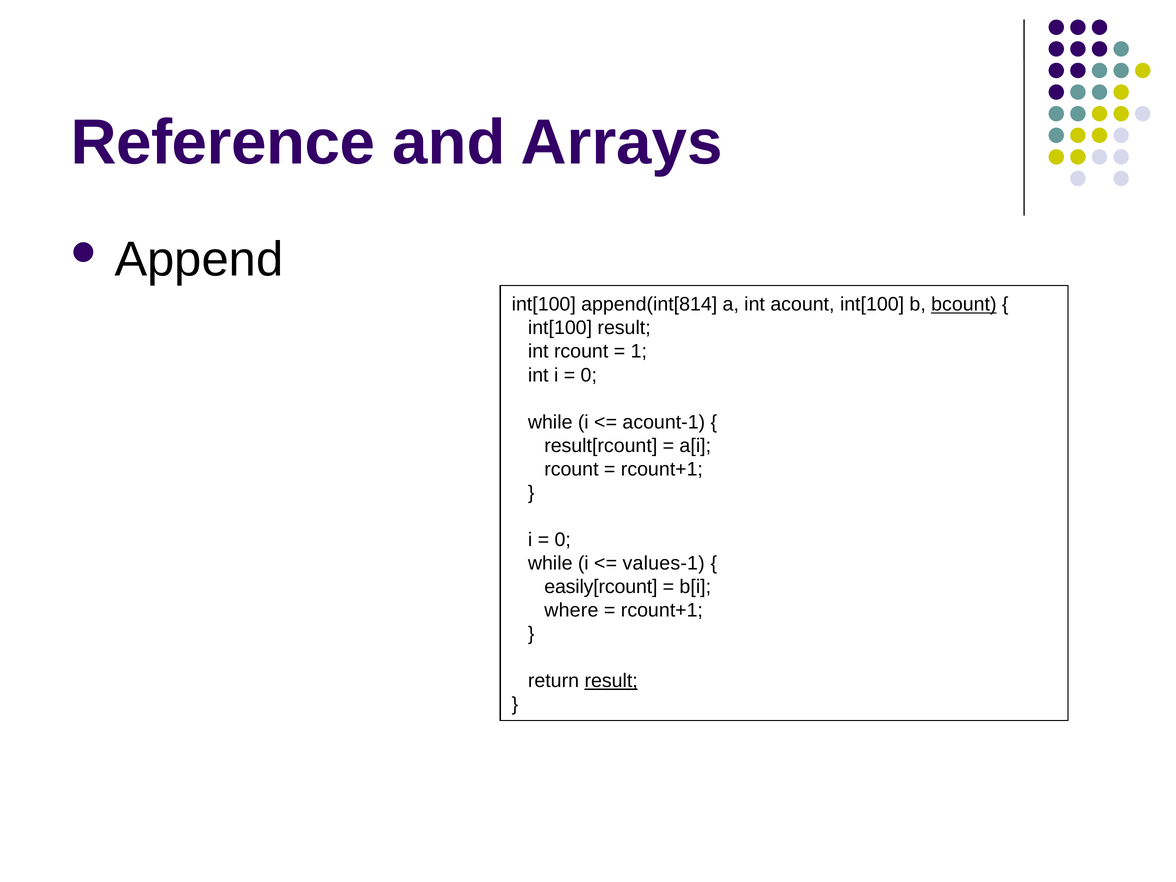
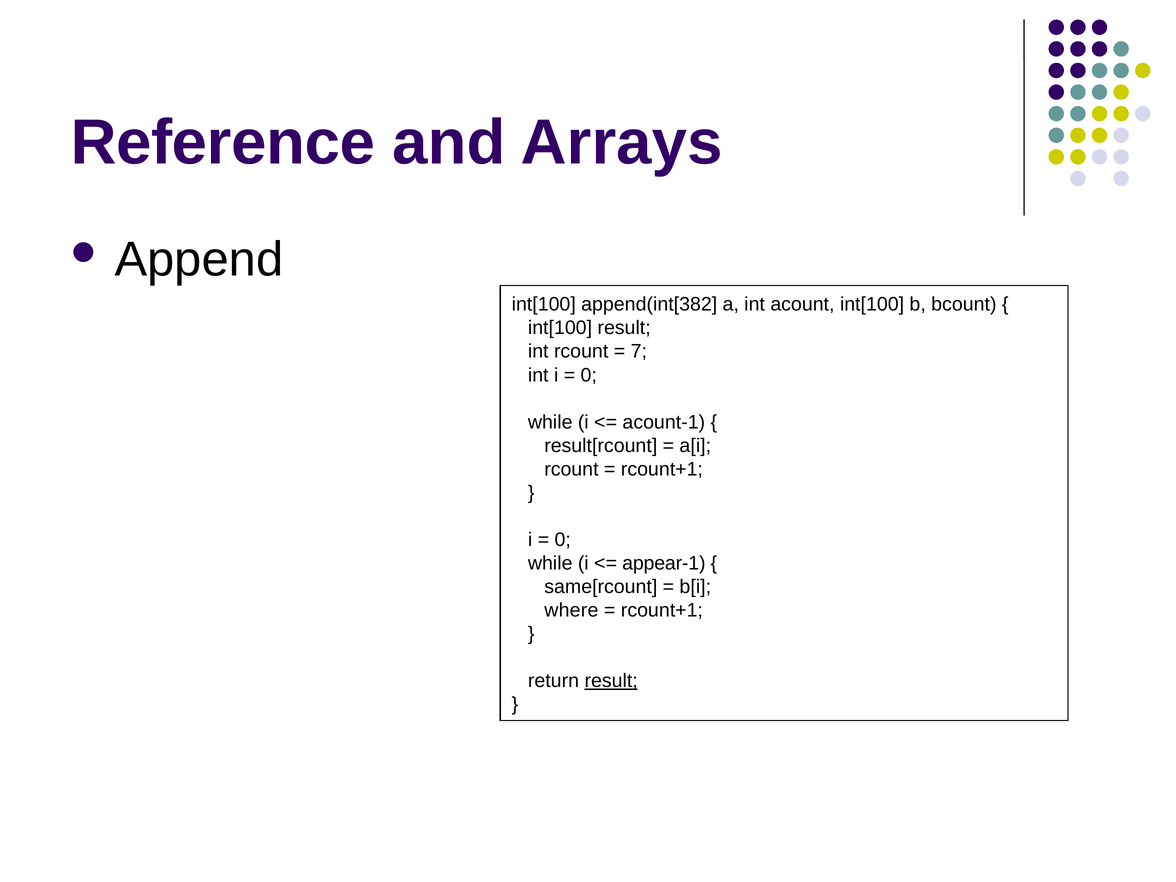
append(int[814: append(int[814 -> append(int[382 (649, 304)
bcount underline: present -> none (964, 304)
1: 1 -> 7 (639, 352)
values-1: values-1 -> appear-1 (664, 563)
easily[rcount: easily[rcount -> same[rcount (601, 587)
